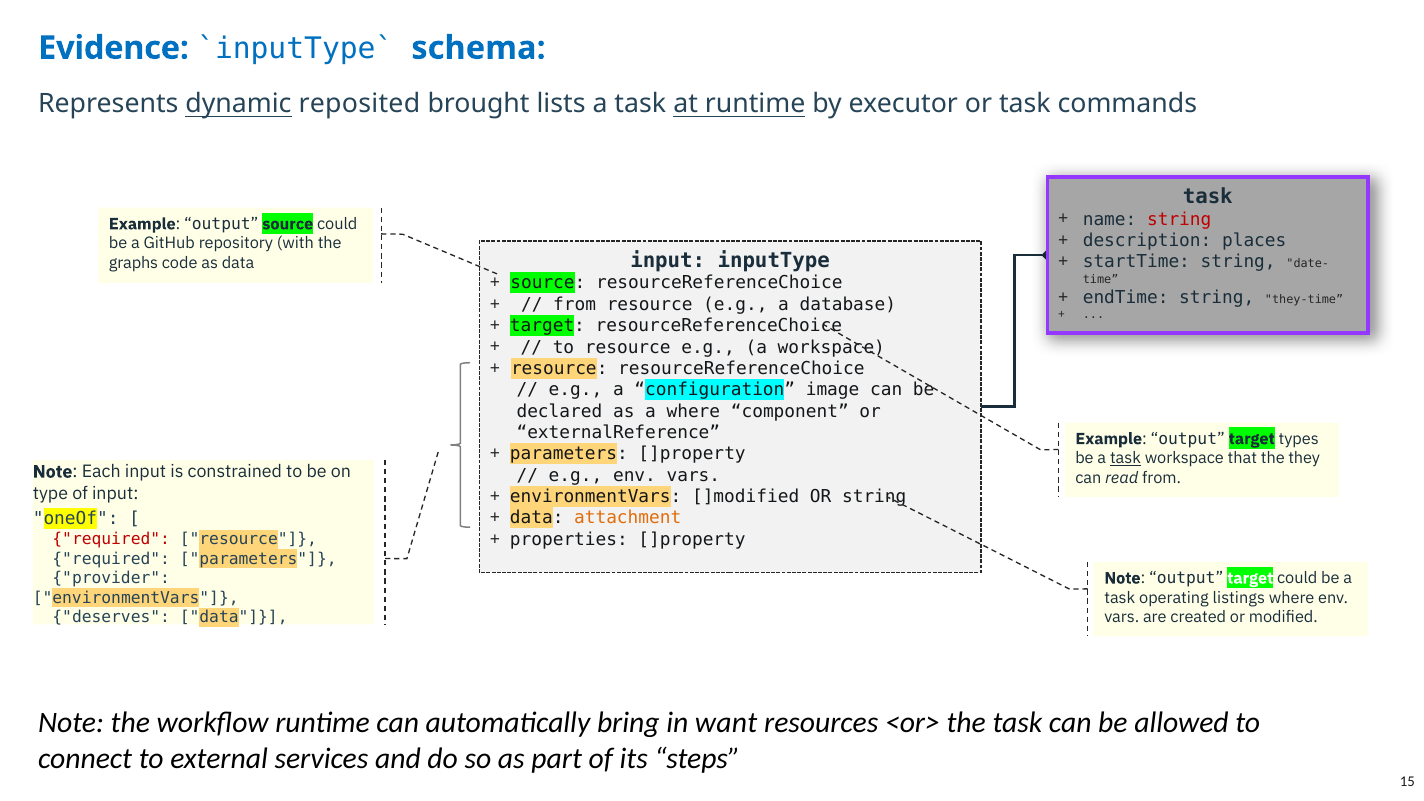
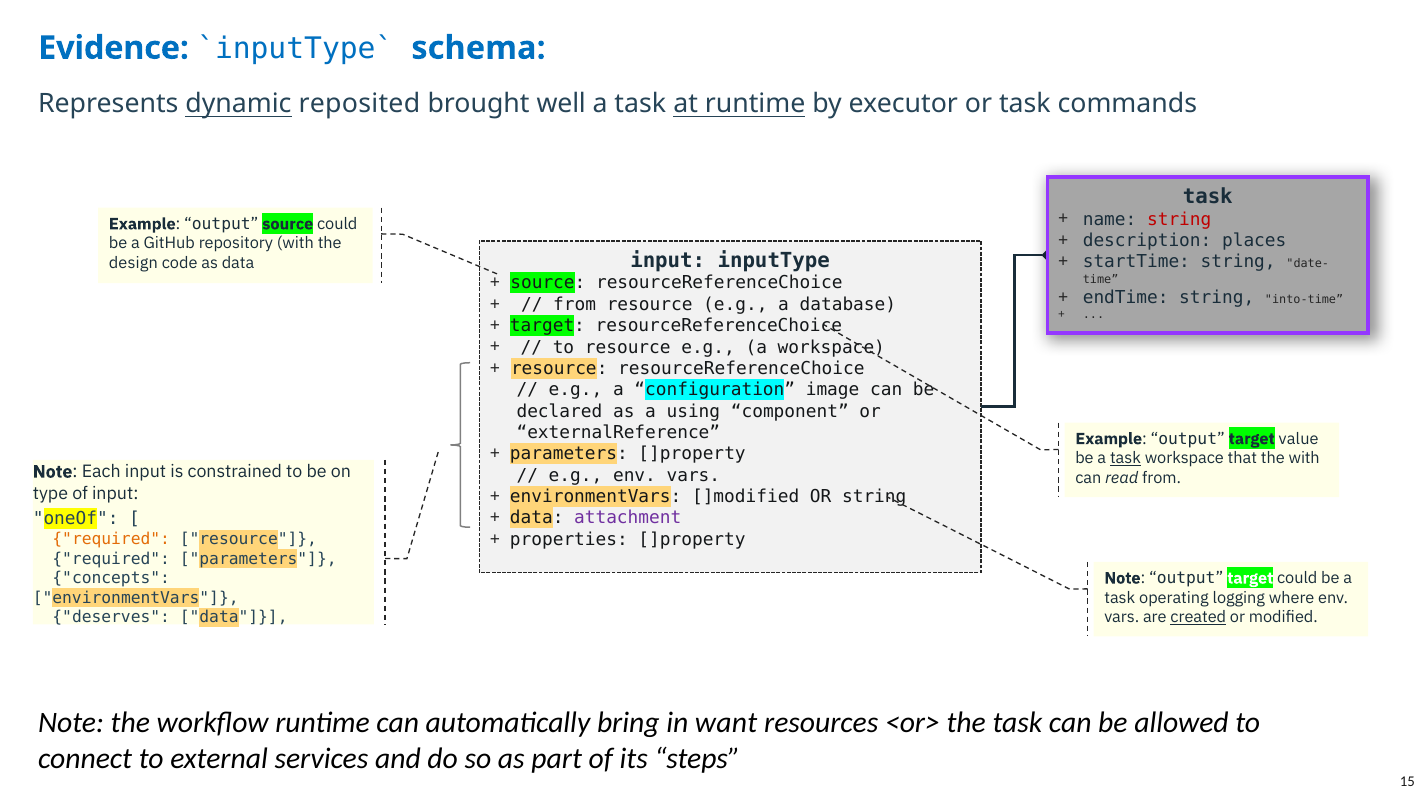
lists: lists -> well (561, 104)
graphs: graphs -> design (133, 263)
they-time: they-time -> into-time (1304, 300)
a where: where -> using (693, 411)
types: types -> value (1299, 439)
the they: they -> with (1304, 458)
attachment colour: orange -> purple (628, 518)
required colour: red -> orange (111, 539)
provider: provider -> concepts (111, 578)
listings: listings -> logging (1239, 598)
created underline: none -> present (1198, 617)
